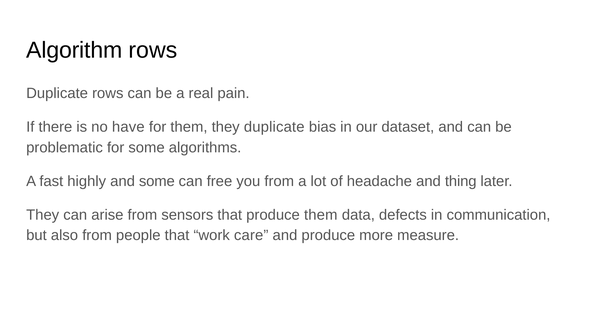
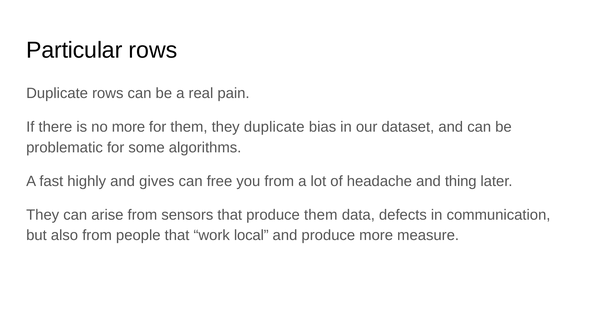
Algorithm: Algorithm -> Particular (74, 50)
no have: have -> more (128, 127)
and some: some -> gives (157, 181)
care: care -> local (251, 235)
